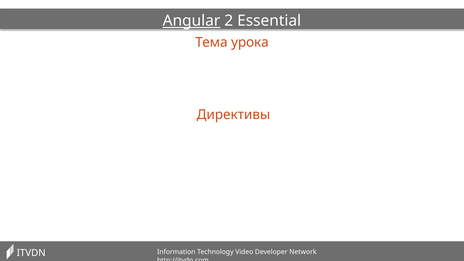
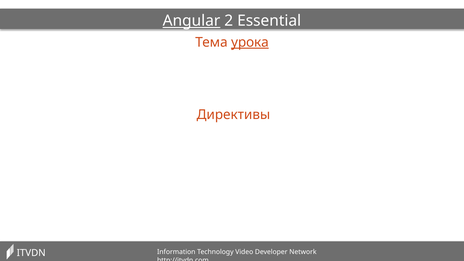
урока underline: none -> present (250, 42)
